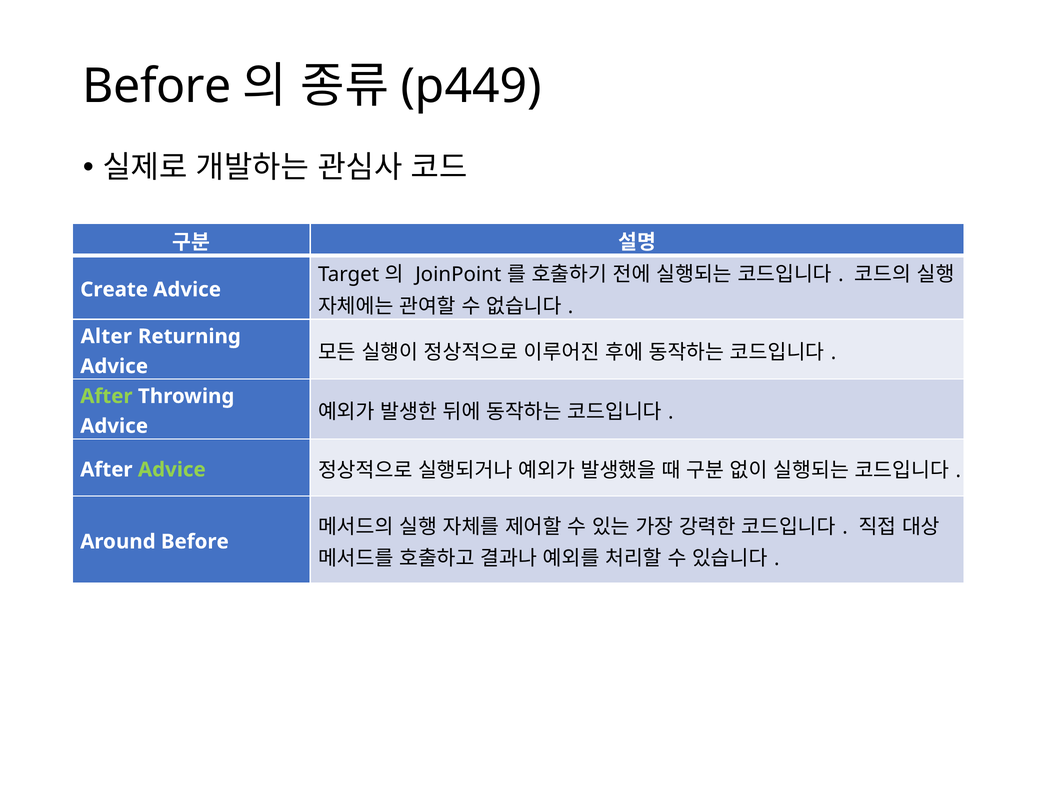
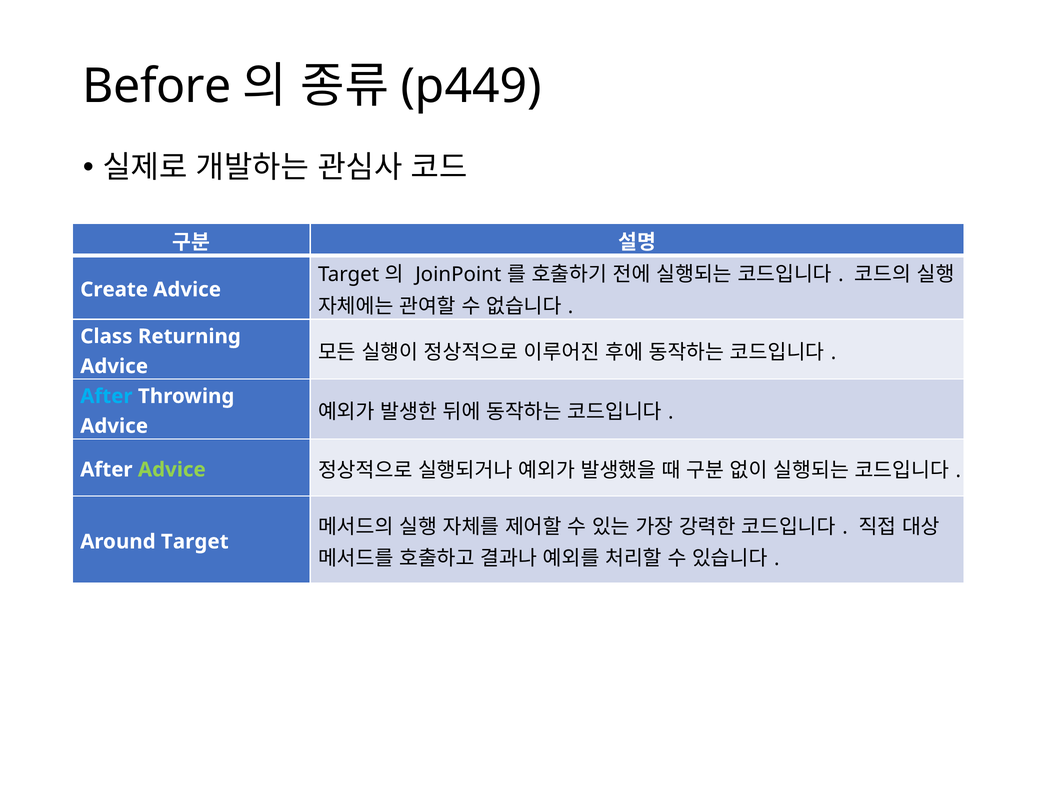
Alter: Alter -> Class (106, 336)
After colour: light green -> light blue (106, 396)
Around Before: Before -> Target (195, 542)
